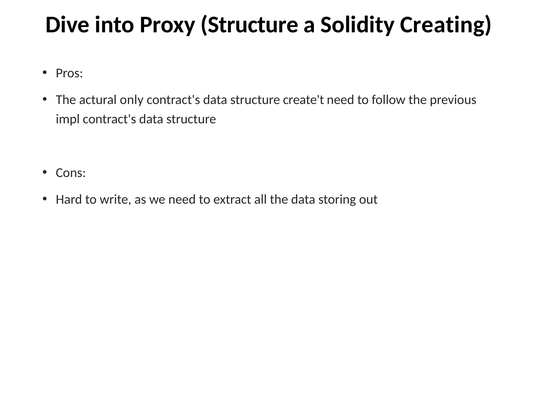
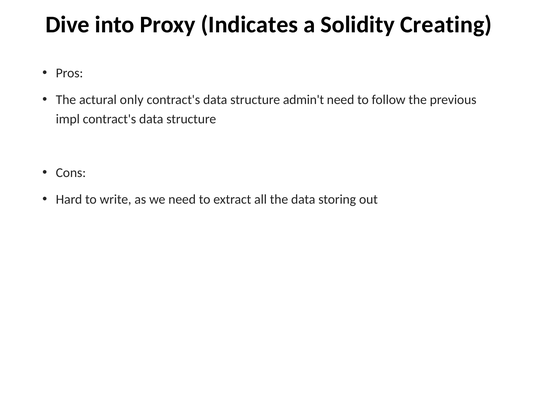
Proxy Structure: Structure -> Indicates (249, 25)
create't: create't -> admin't (304, 100)
